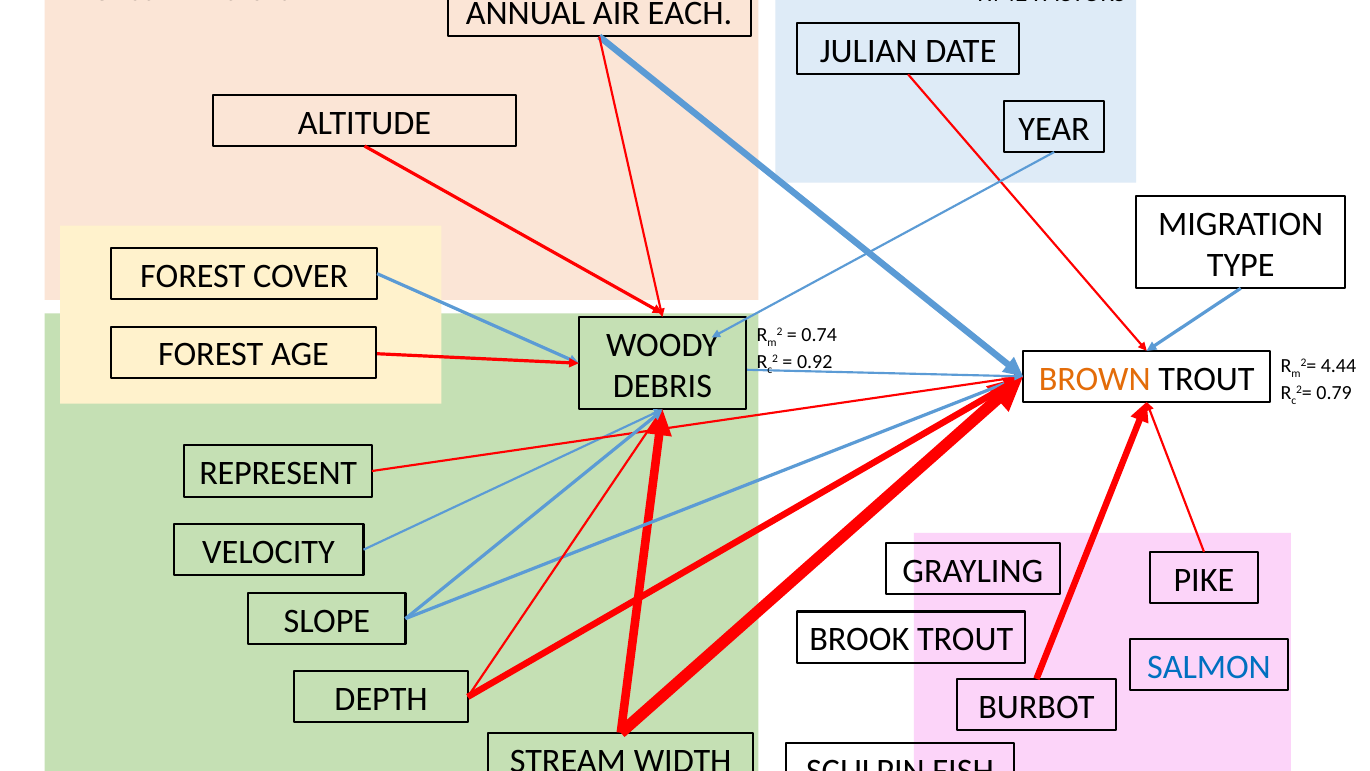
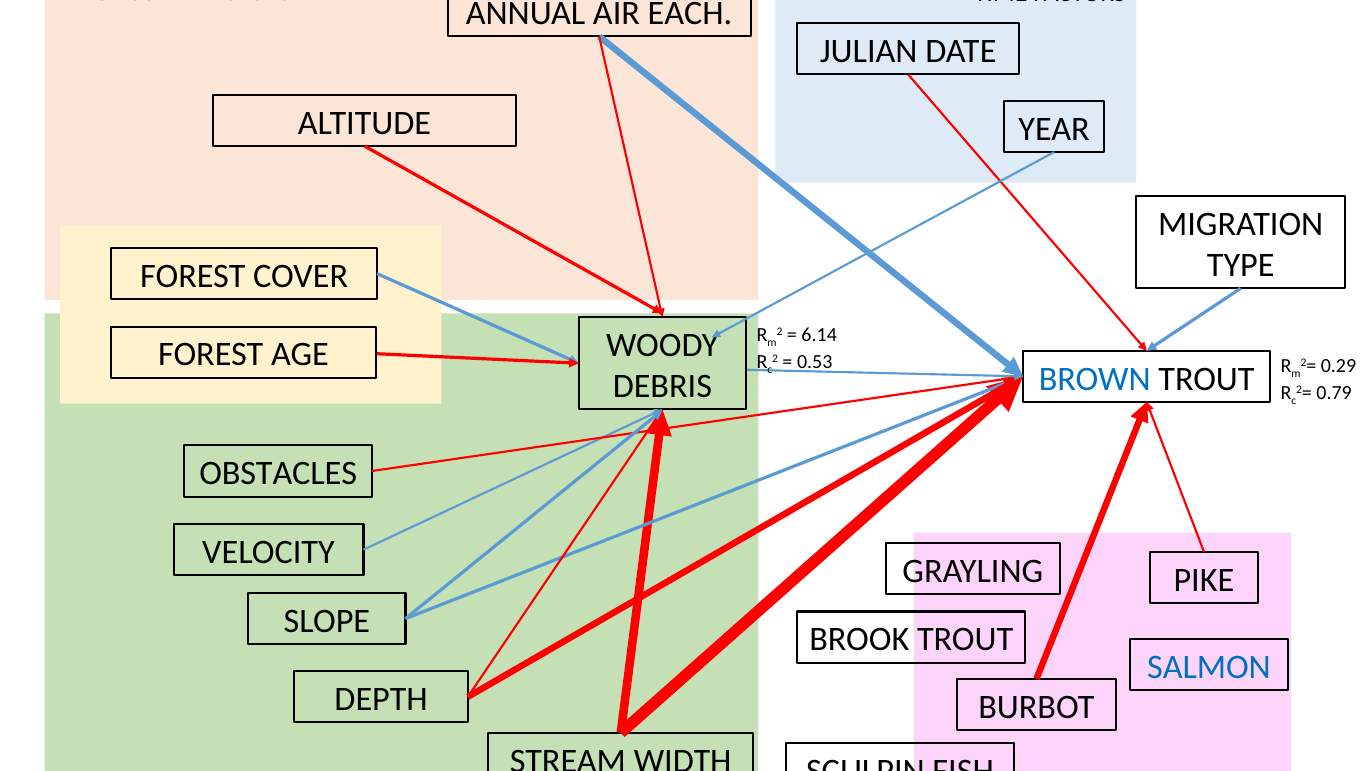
0.74: 0.74 -> 6.14 (819, 334)
0.92: 0.92 -> 0.53 (815, 362)
4.44: 4.44 -> 0.29 (1339, 366)
BROWN colour: orange -> blue (1095, 379)
REPRESENT: REPRESENT -> OBSTACLES (278, 473)
